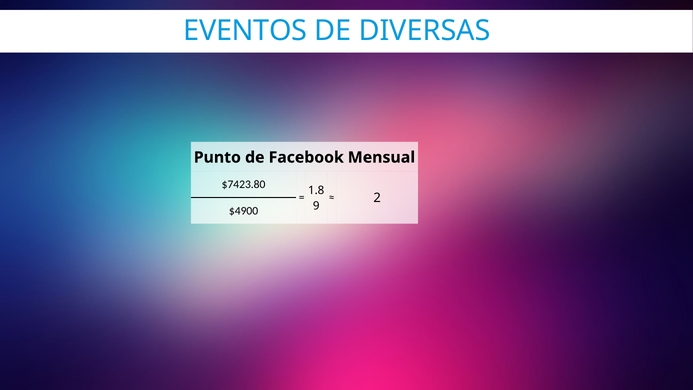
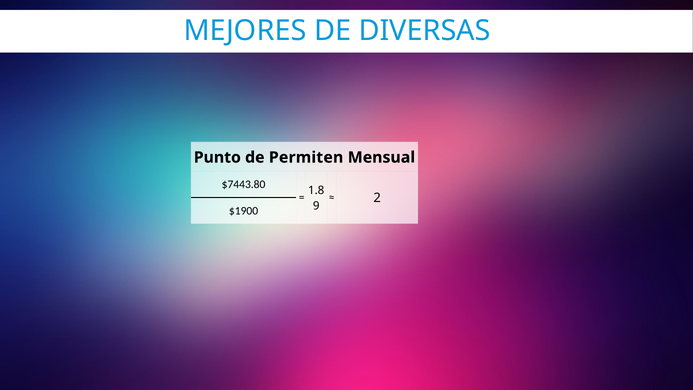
EVENTOS: EVENTOS -> MEJORES (245, 31)
Facebook: Facebook -> Permiten (306, 157)
$7423.80: $7423.80 -> $7443.80 (244, 184)
$4900: $4900 -> $1900 (244, 211)
